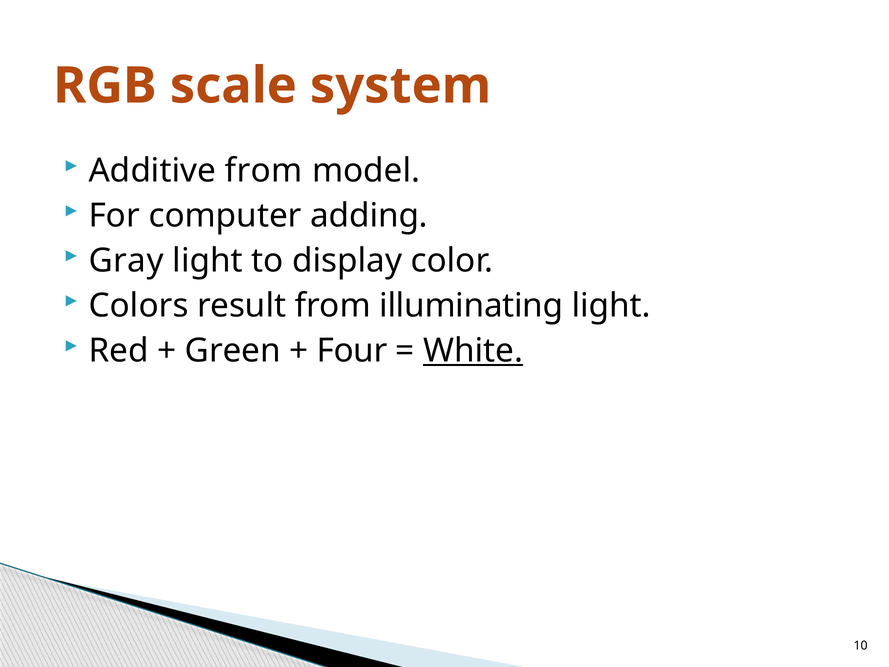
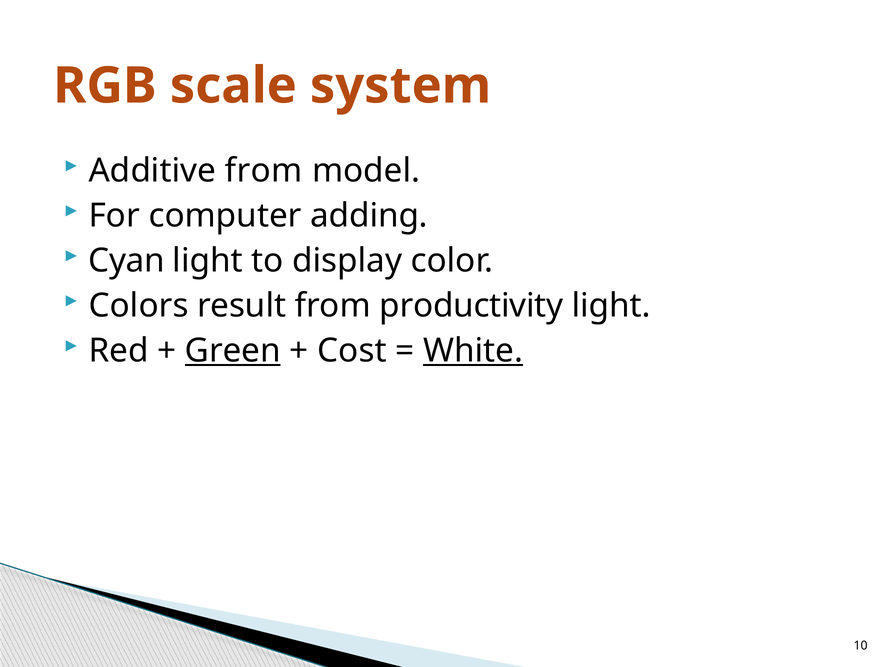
Gray: Gray -> Cyan (126, 261)
illuminating: illuminating -> productivity (471, 306)
Green underline: none -> present (233, 351)
Four: Four -> Cost (352, 351)
